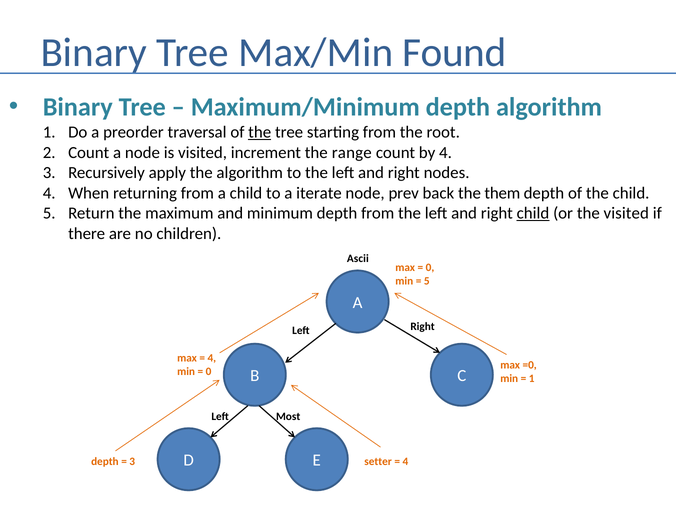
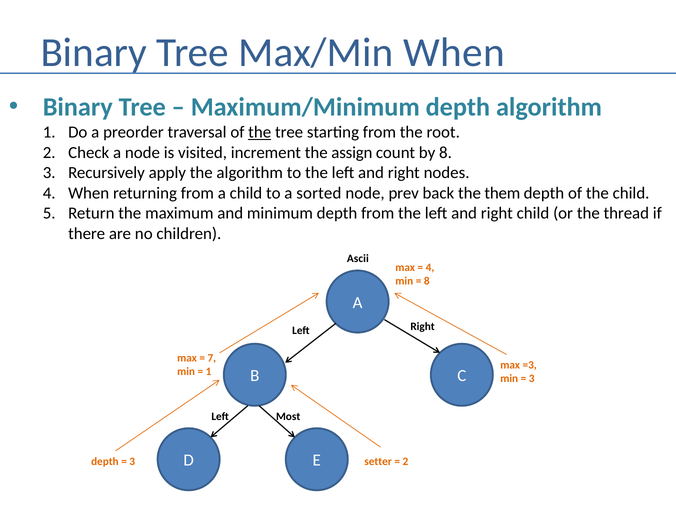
Max/Min Found: Found -> When (454, 52)
2 Count: Count -> Check (89, 153)
range: range -> assign (352, 153)
by 4: 4 -> 8 (446, 153)
iterate: iterate -> sorted (319, 193)
child underline: present -> none (533, 213)
the visited: visited -> thread (626, 213)
0: 0 -> 4 (430, 267)
5: 5 -> 8 (427, 281)
4: 4 -> 7 (212, 358)
=0: =0 -> =3 (530, 365)
0: 0 -> 1 (209, 371)
1: 1 -> 3 (532, 378)
4: 4 -> 2 (405, 462)
